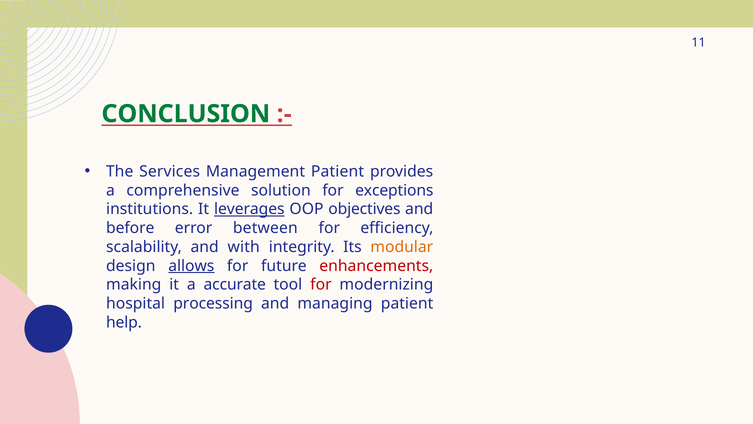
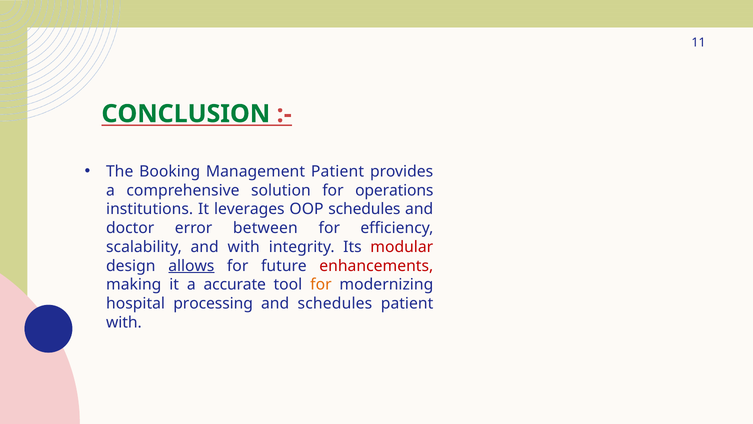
Services: Services -> Booking (170, 171)
exceptions: exceptions -> operations (394, 190)
leverages underline: present -> none (249, 209)
OOP objectives: objectives -> schedules (364, 209)
before: before -> doctor (130, 228)
modular colour: orange -> red (402, 247)
for colour: red -> orange (321, 284)
and managing: managing -> schedules (335, 303)
help: help -> with (124, 322)
